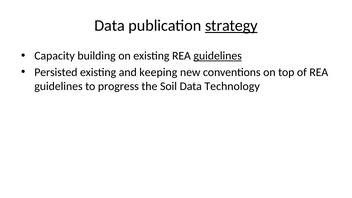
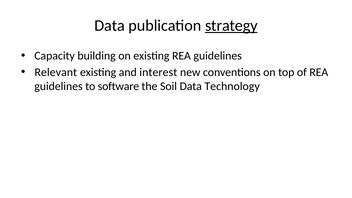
guidelines underline: present -> none (218, 56)
Persisted: Persisted -> Relevant (56, 72)
keeping: keeping -> interest (158, 72)
progress: progress -> software (118, 86)
